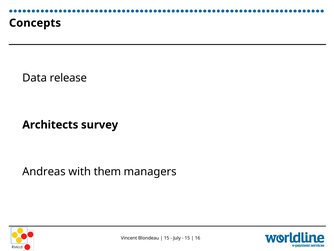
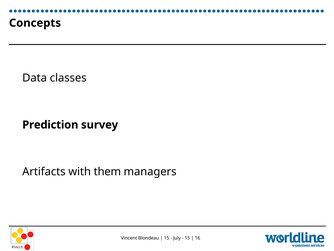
release: release -> classes (68, 78)
Architects: Architects -> Prediction (50, 125)
Andreas: Andreas -> Artifacts (44, 171)
